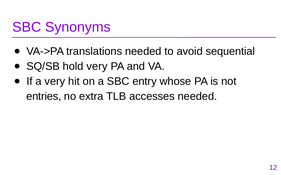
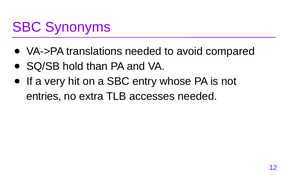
sequential: sequential -> compared (230, 51)
hold very: very -> than (97, 67)
